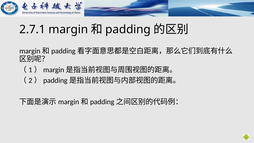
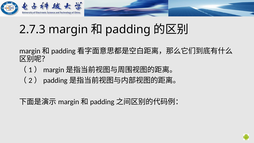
2.7.1: 2.7.1 -> 2.7.3 (32, 29)
